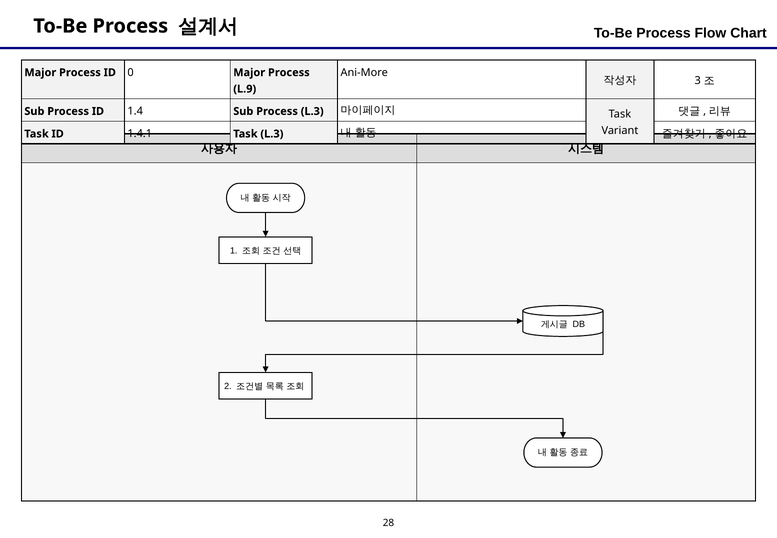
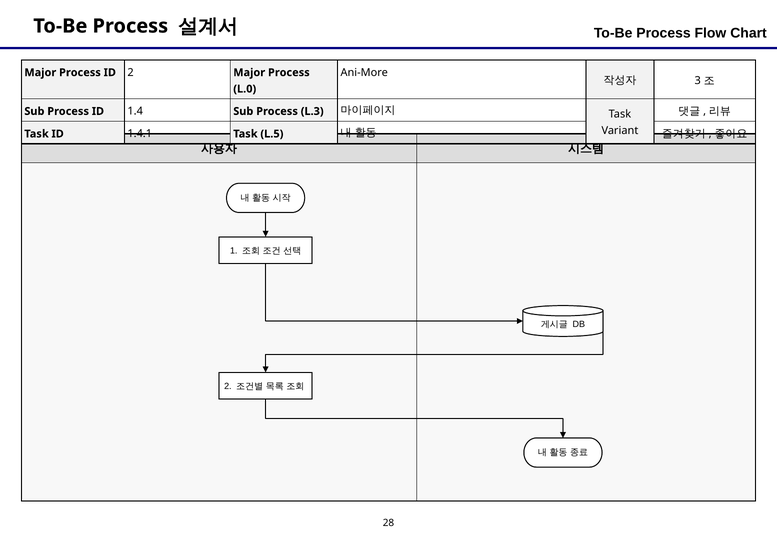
ID 0: 0 -> 2 (131, 73)
L.9: L.9 -> L.0 (245, 89)
Task L.3: L.3 -> L.5 (272, 134)
